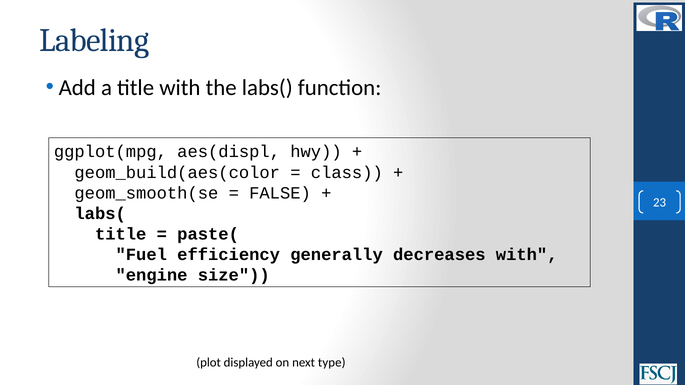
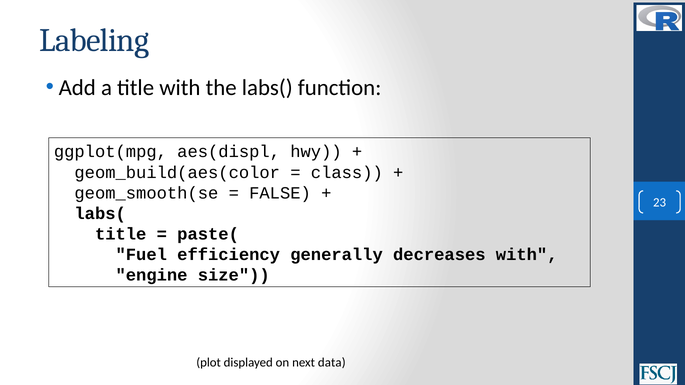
type: type -> data (332, 363)
